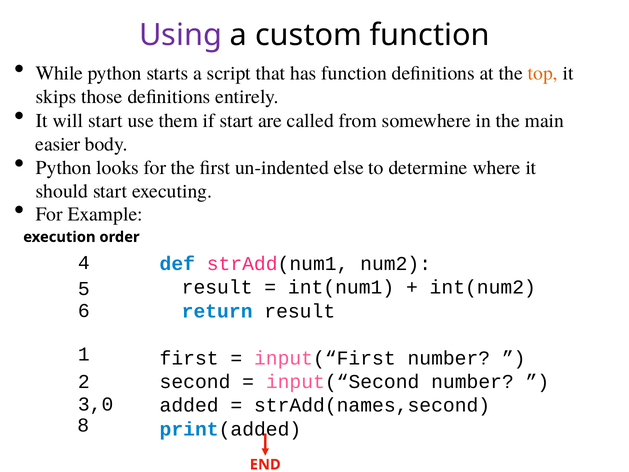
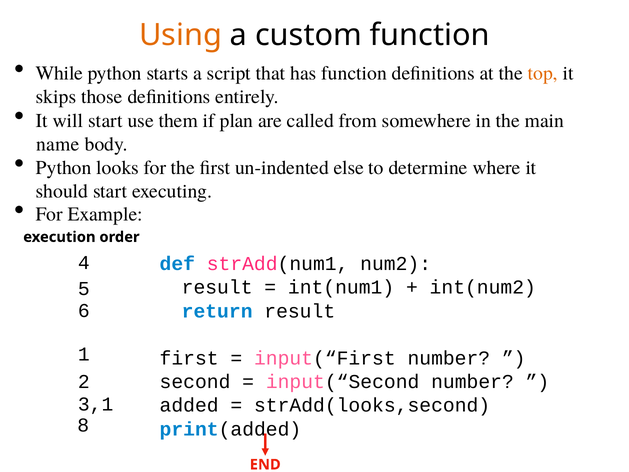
Using colour: purple -> orange (180, 35)
if start: start -> plan (237, 121)
easier: easier -> name (58, 144)
,0: ,0 -> ,1 (102, 404)
strAdd(names,second: strAdd(names,second -> strAdd(looks,second (372, 405)
